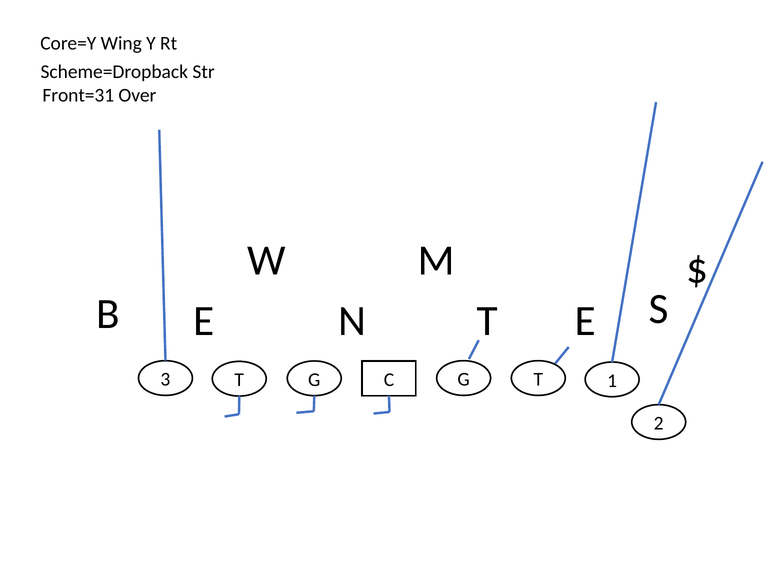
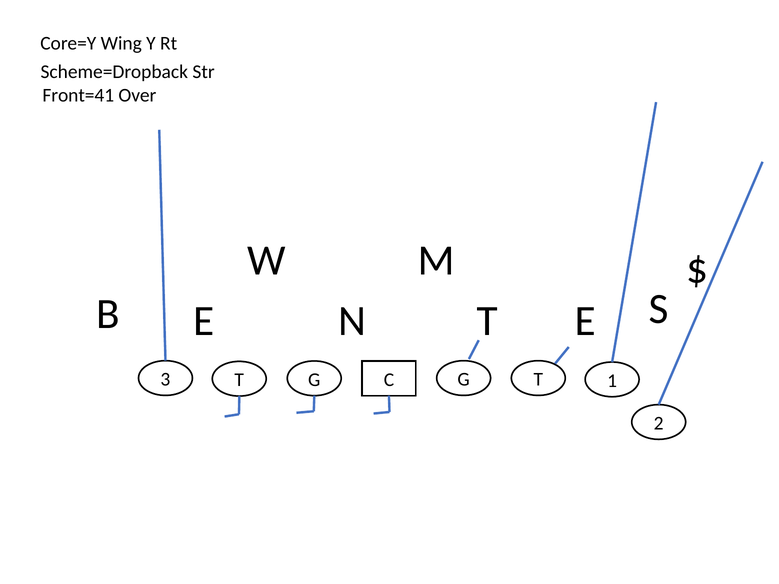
Front=31: Front=31 -> Front=41 (78, 95)
